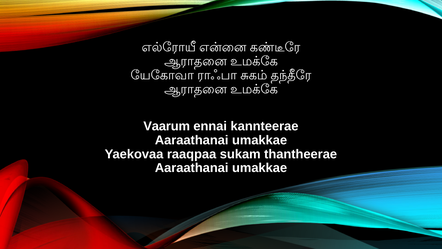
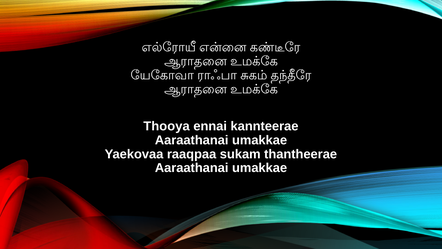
Vaarum: Vaarum -> Thooya (167, 126)
